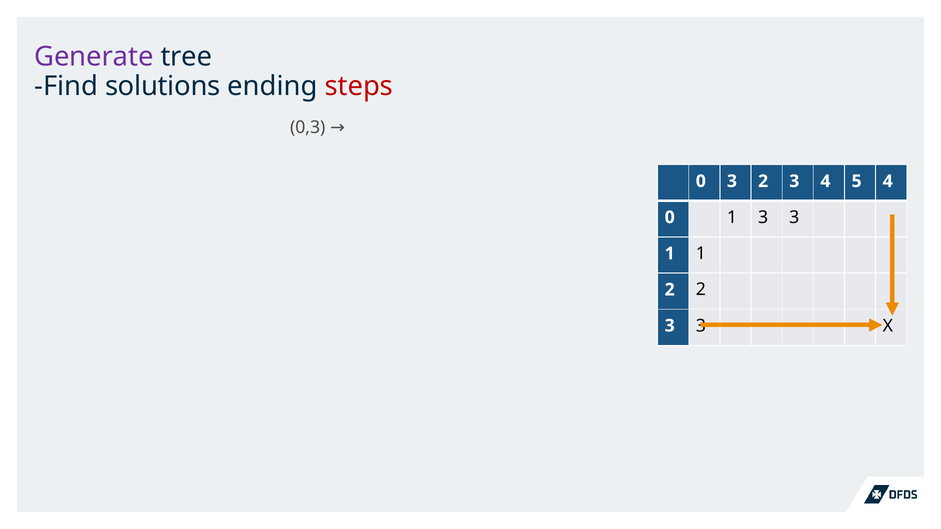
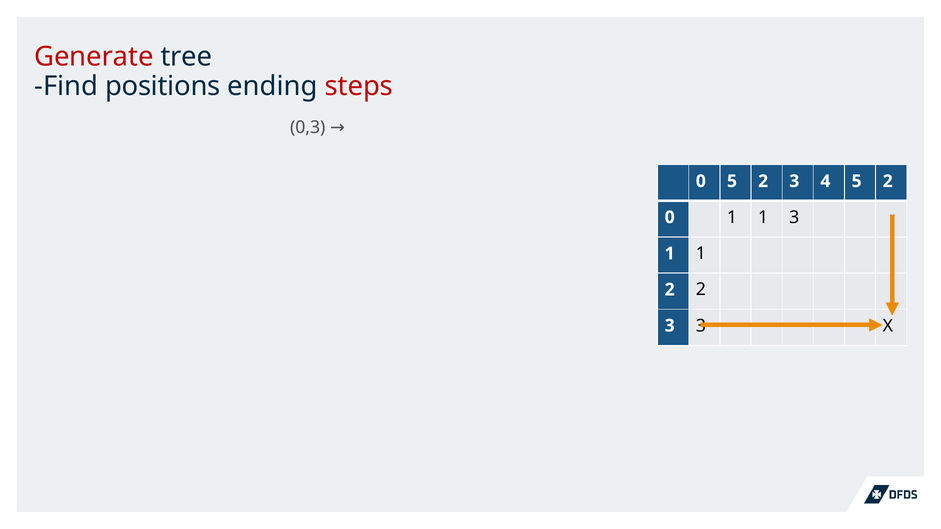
Generate colour: purple -> red (94, 57)
solutions: solutions -> positions (163, 86)
0 3: 3 -> 5 (732, 181)
4 5 4: 4 -> 2 (888, 181)
0 1 3: 3 -> 1 (763, 217)
